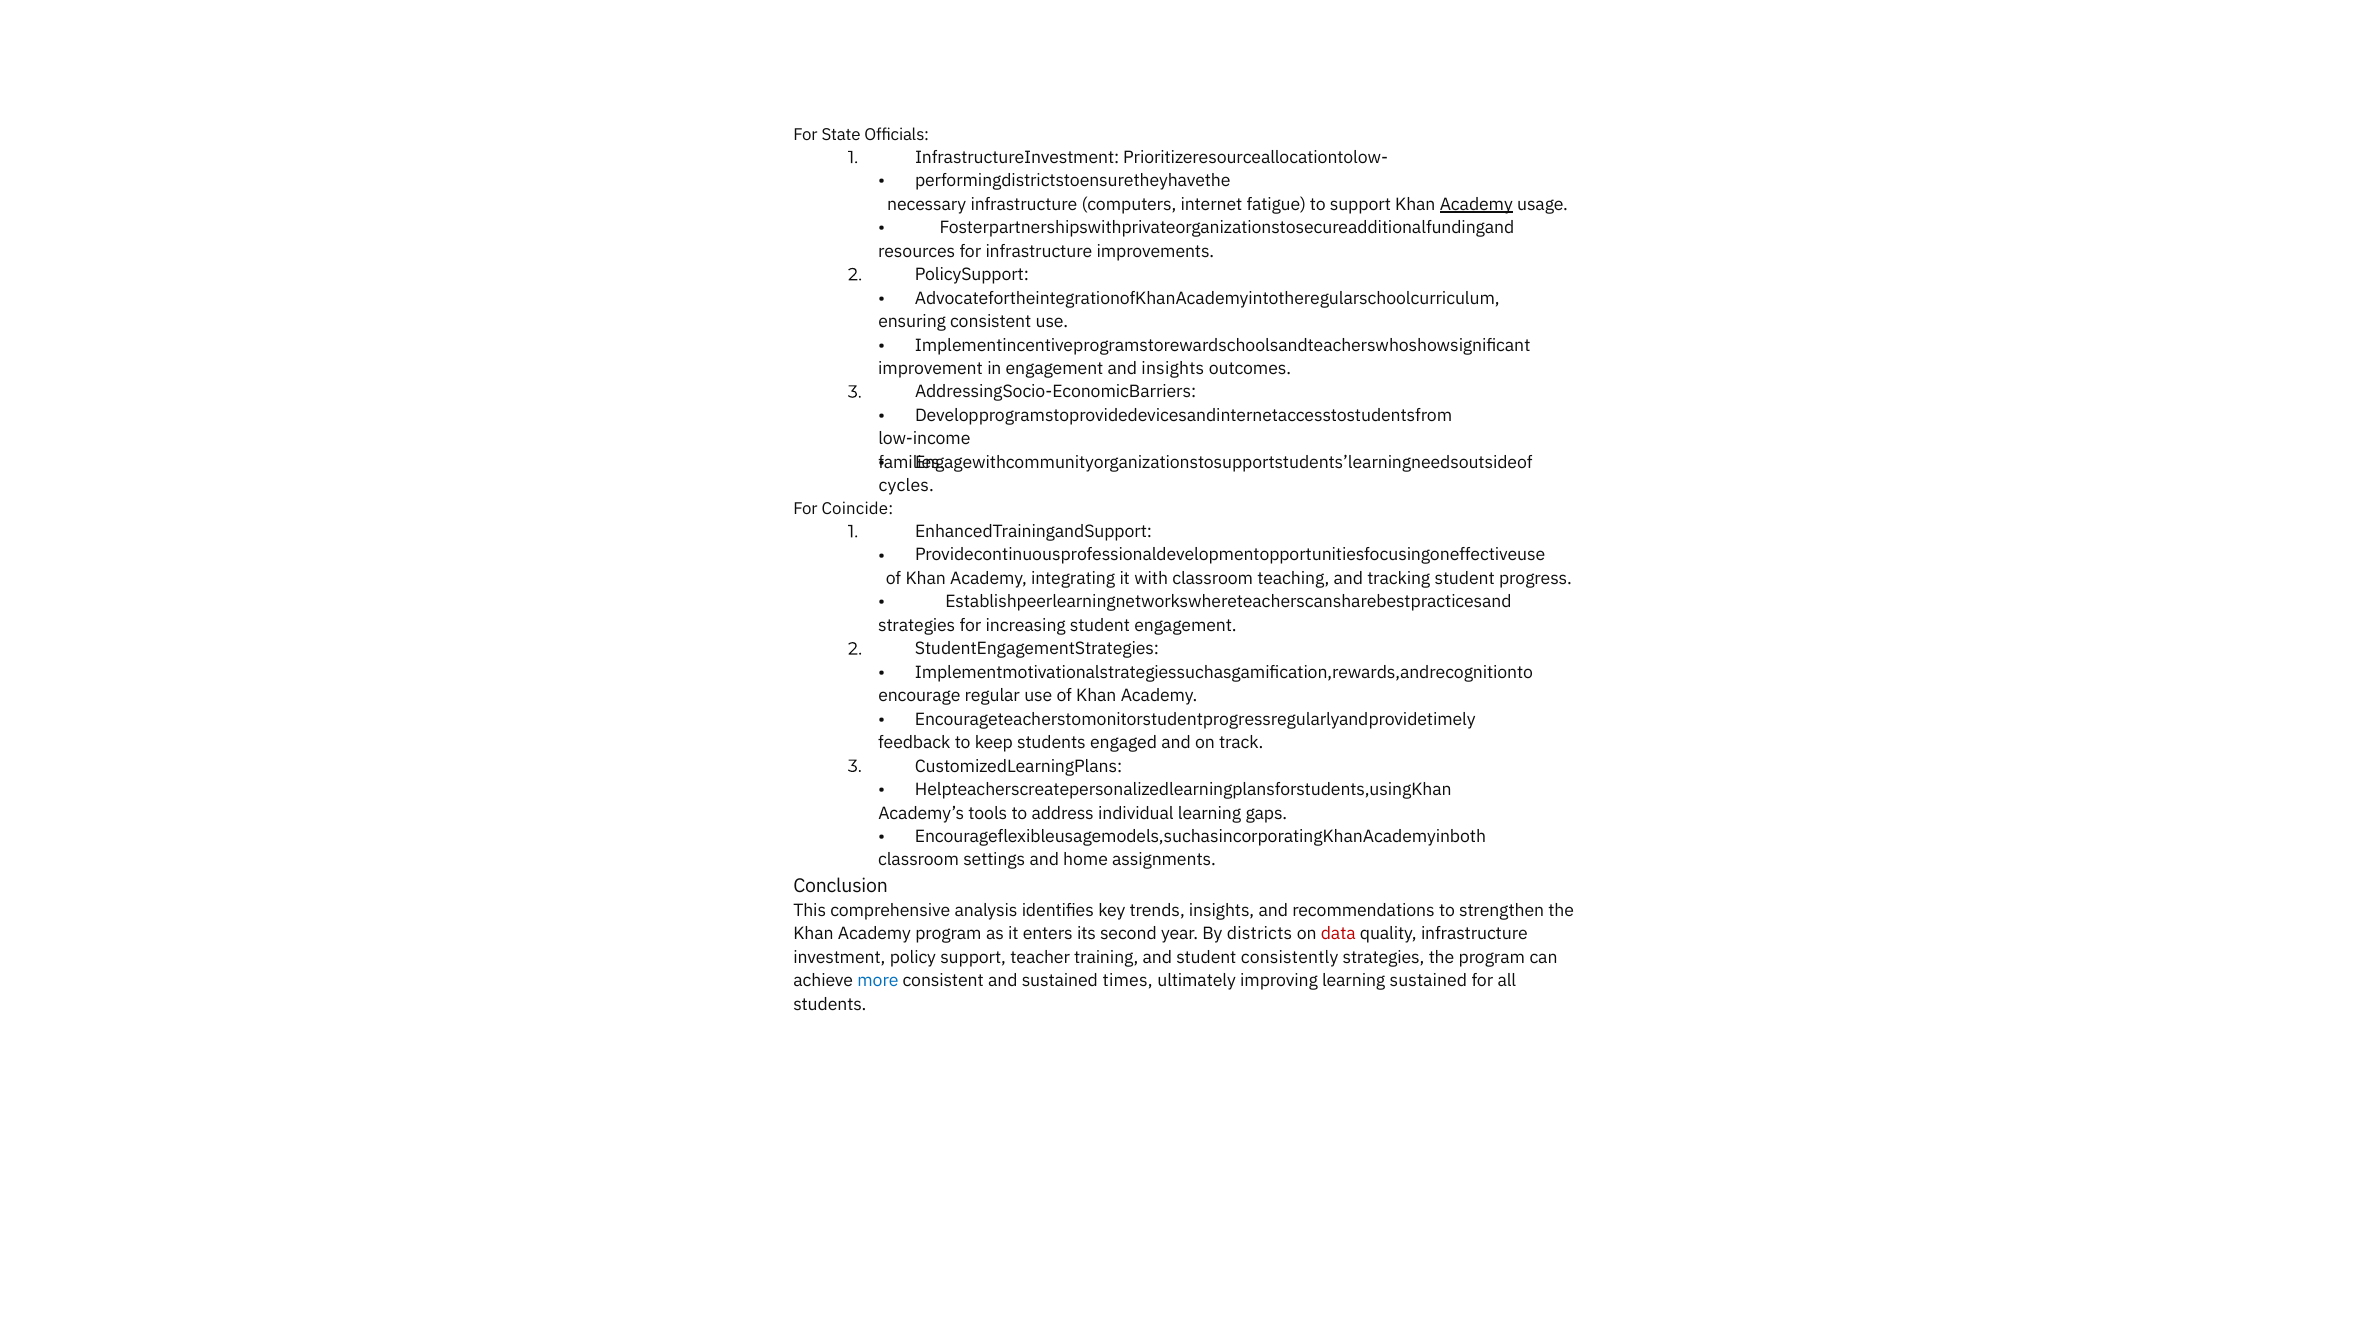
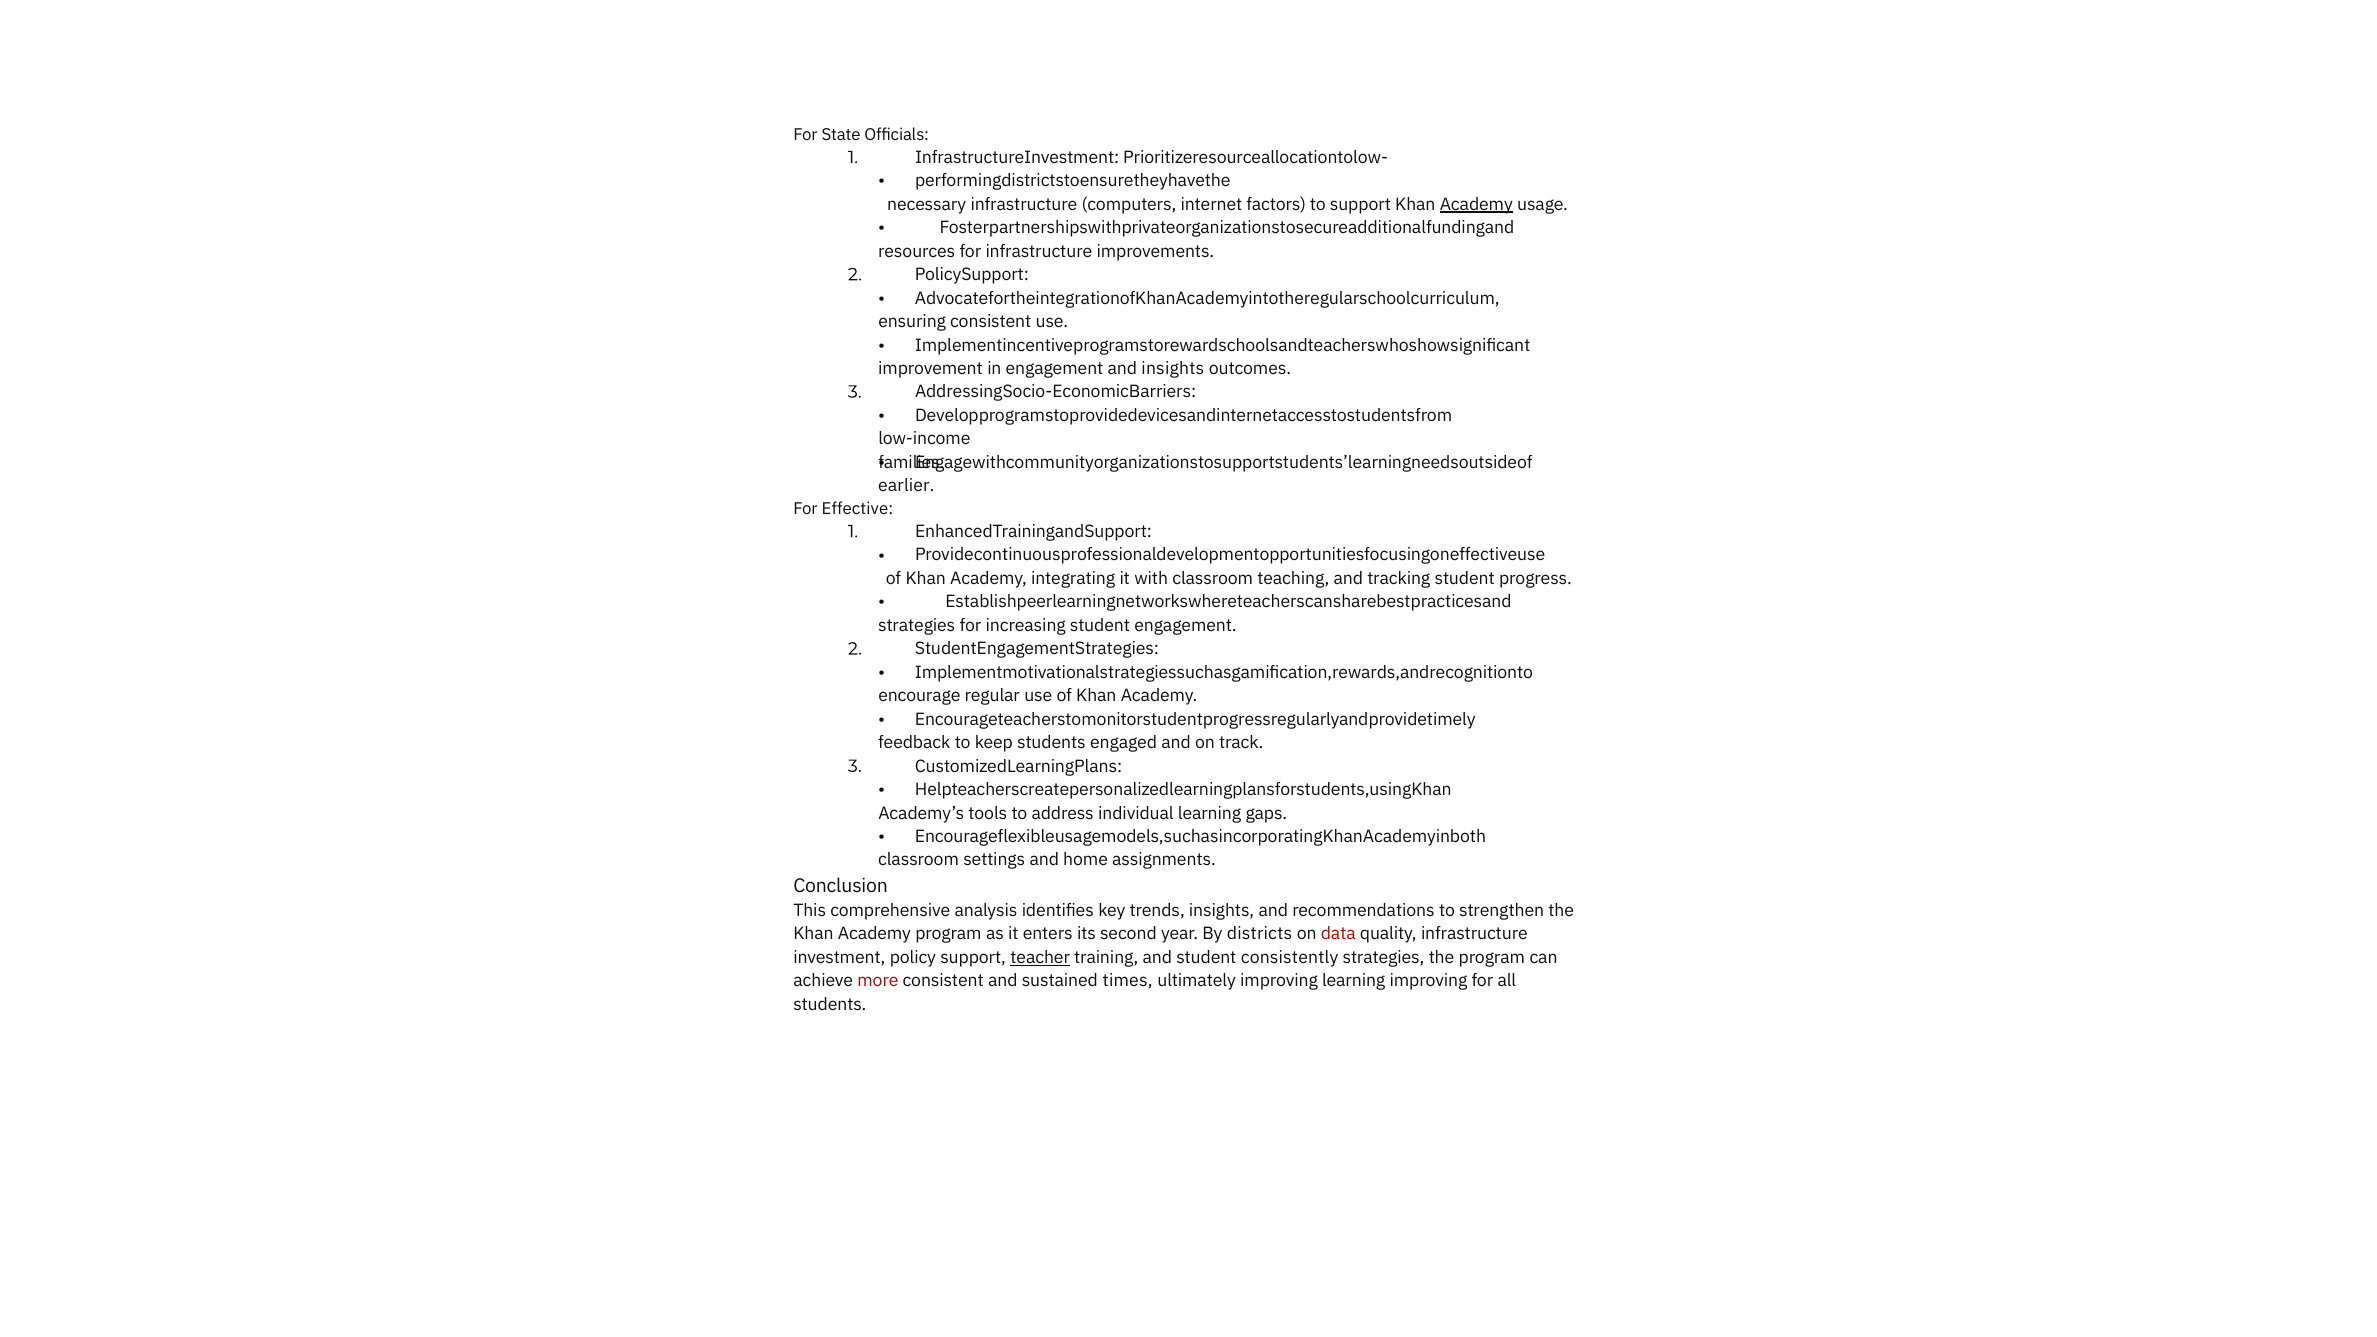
fatigue: fatigue -> factors (1276, 204)
cycles: cycles -> earlier (906, 486)
Coincide: Coincide -> Effective (857, 509)
teacher underline: none -> present (1040, 958)
more colour: blue -> red (878, 981)
learning sustained: sustained -> improving (1429, 981)
